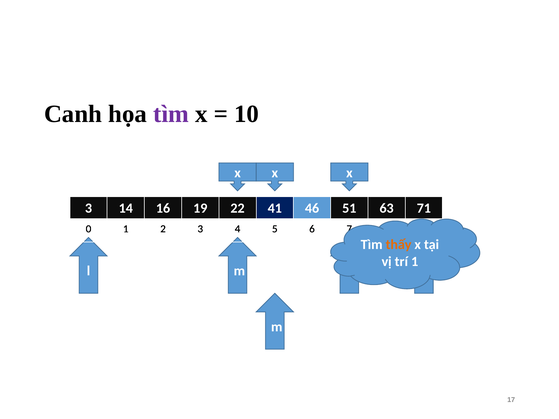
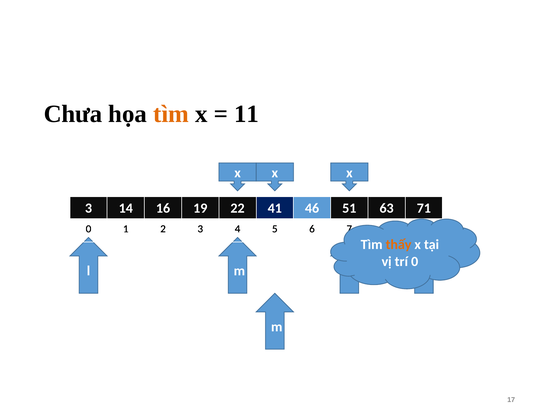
Canh: Canh -> Chưa (73, 114)
tìm colour: purple -> orange (171, 114)
10: 10 -> 11 (247, 114)
trí 1: 1 -> 0 (415, 262)
